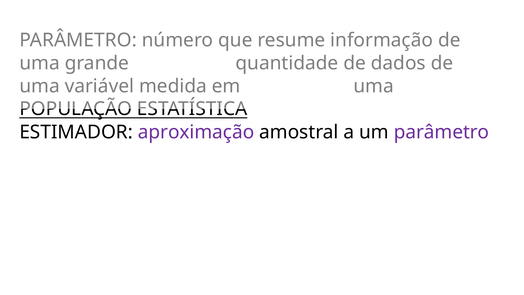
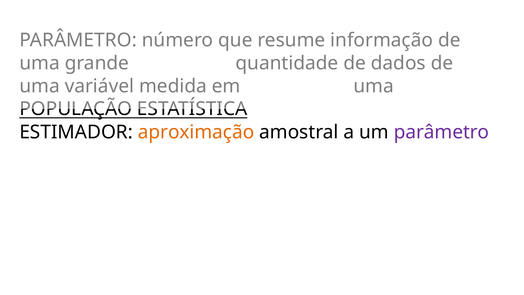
aproximação colour: purple -> orange (196, 132)
